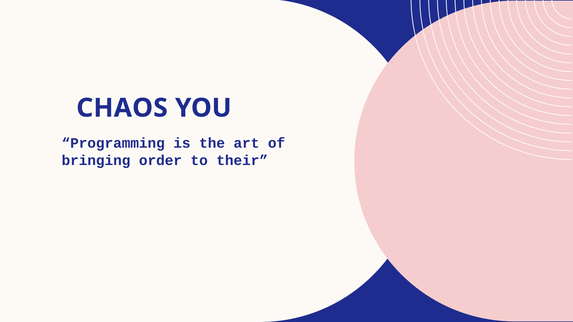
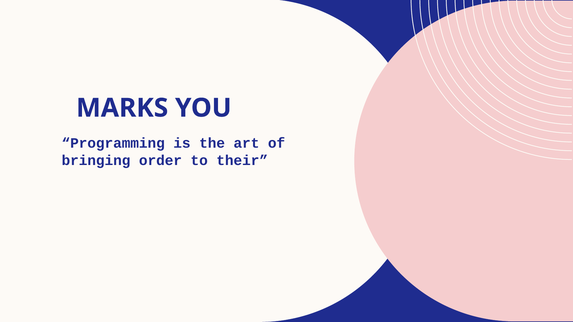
CHAOS: CHAOS -> MARKS (122, 108)
